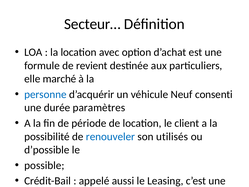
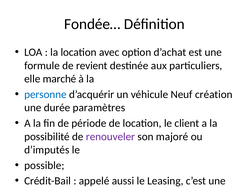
Secteur…: Secteur… -> Fondée… (92, 24)
consenti: consenti -> création (214, 94)
renouveler colour: blue -> purple (110, 136)
utilisés: utilisés -> majoré (172, 136)
d’possible: d’possible -> d’imputés (47, 150)
